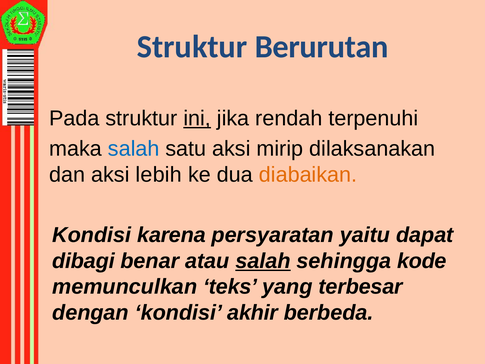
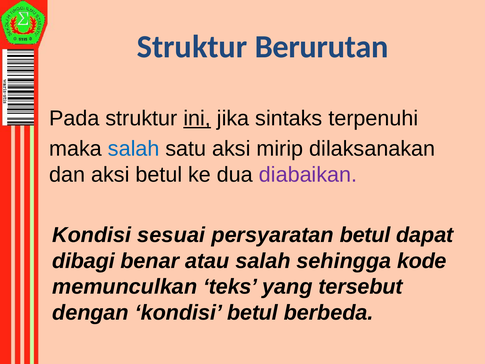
rendah: rendah -> sintaks (289, 118)
aksi lebih: lebih -> betul (159, 175)
diabaikan colour: orange -> purple (308, 175)
karena: karena -> sesuai (171, 235)
persyaratan yaitu: yaitu -> betul (365, 235)
salah underline: present -> none (263, 261)
terbesar: terbesar -> tersebut (361, 287)
kondisi akhir: akhir -> betul (253, 313)
